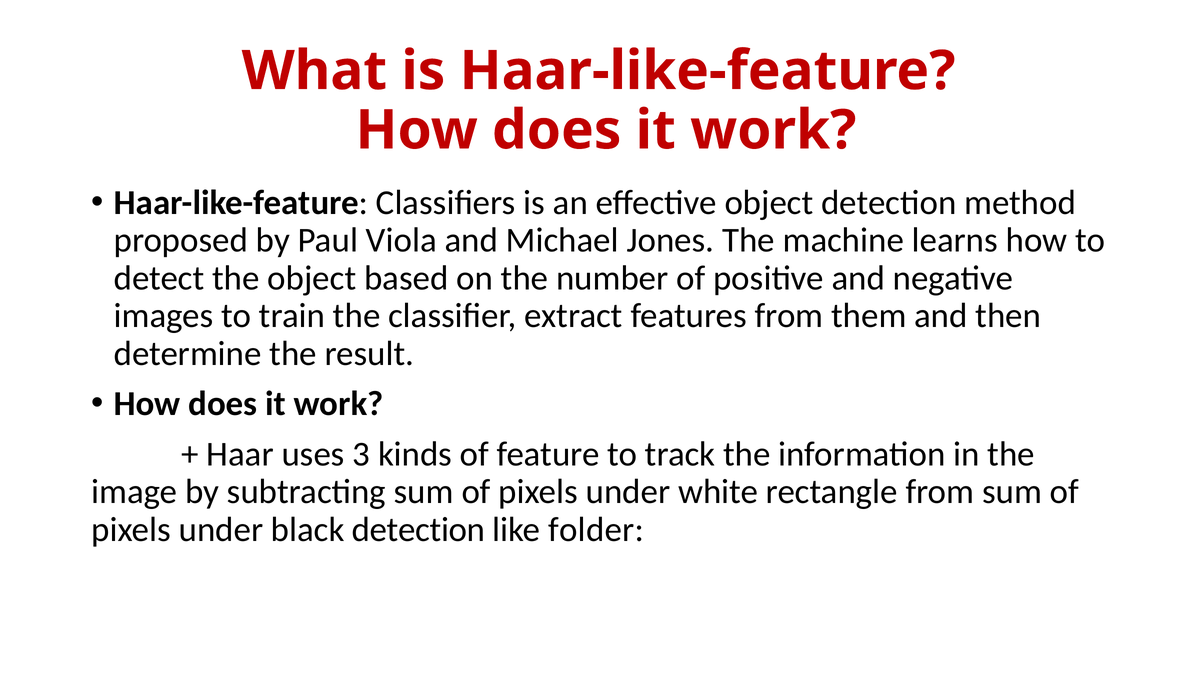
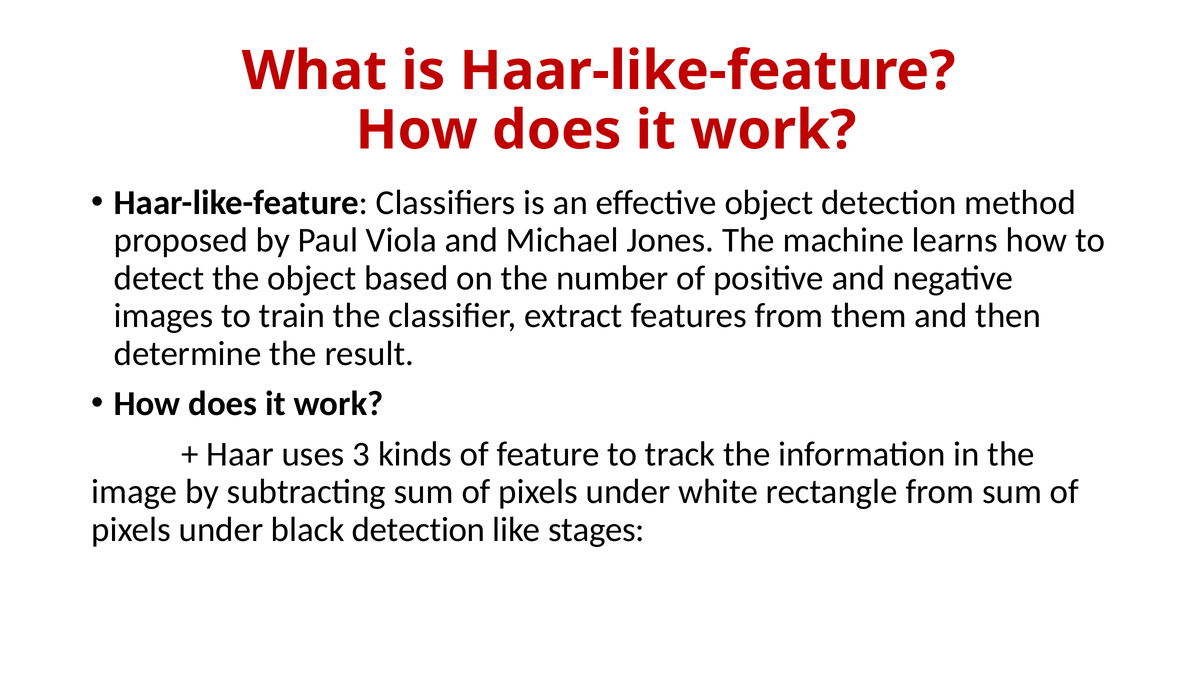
folder: folder -> stages (596, 529)
